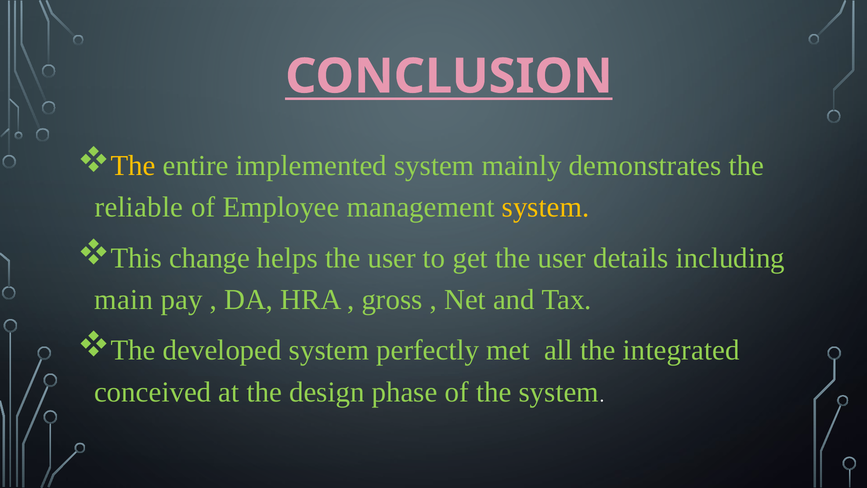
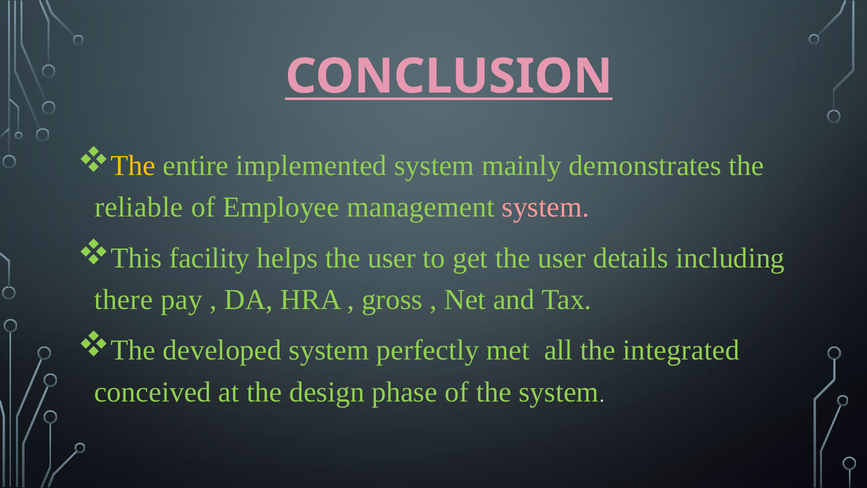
system colour: yellow -> pink (546, 207)
change: change -> facility (210, 258)
main: main -> there (124, 299)
